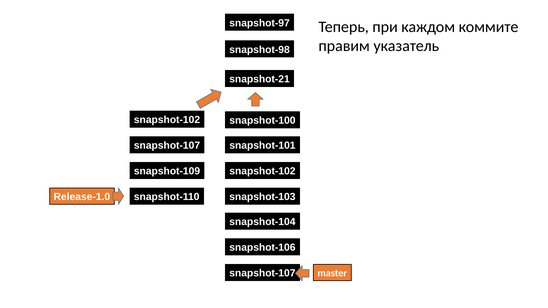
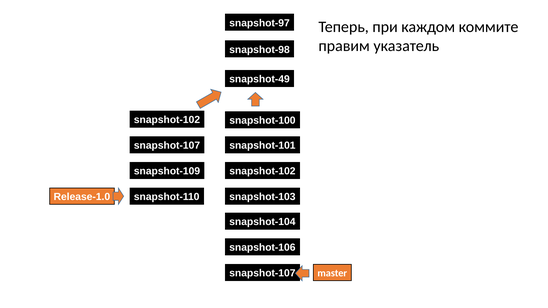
snapshot-21: snapshot-21 -> snapshot-49 (260, 79)
